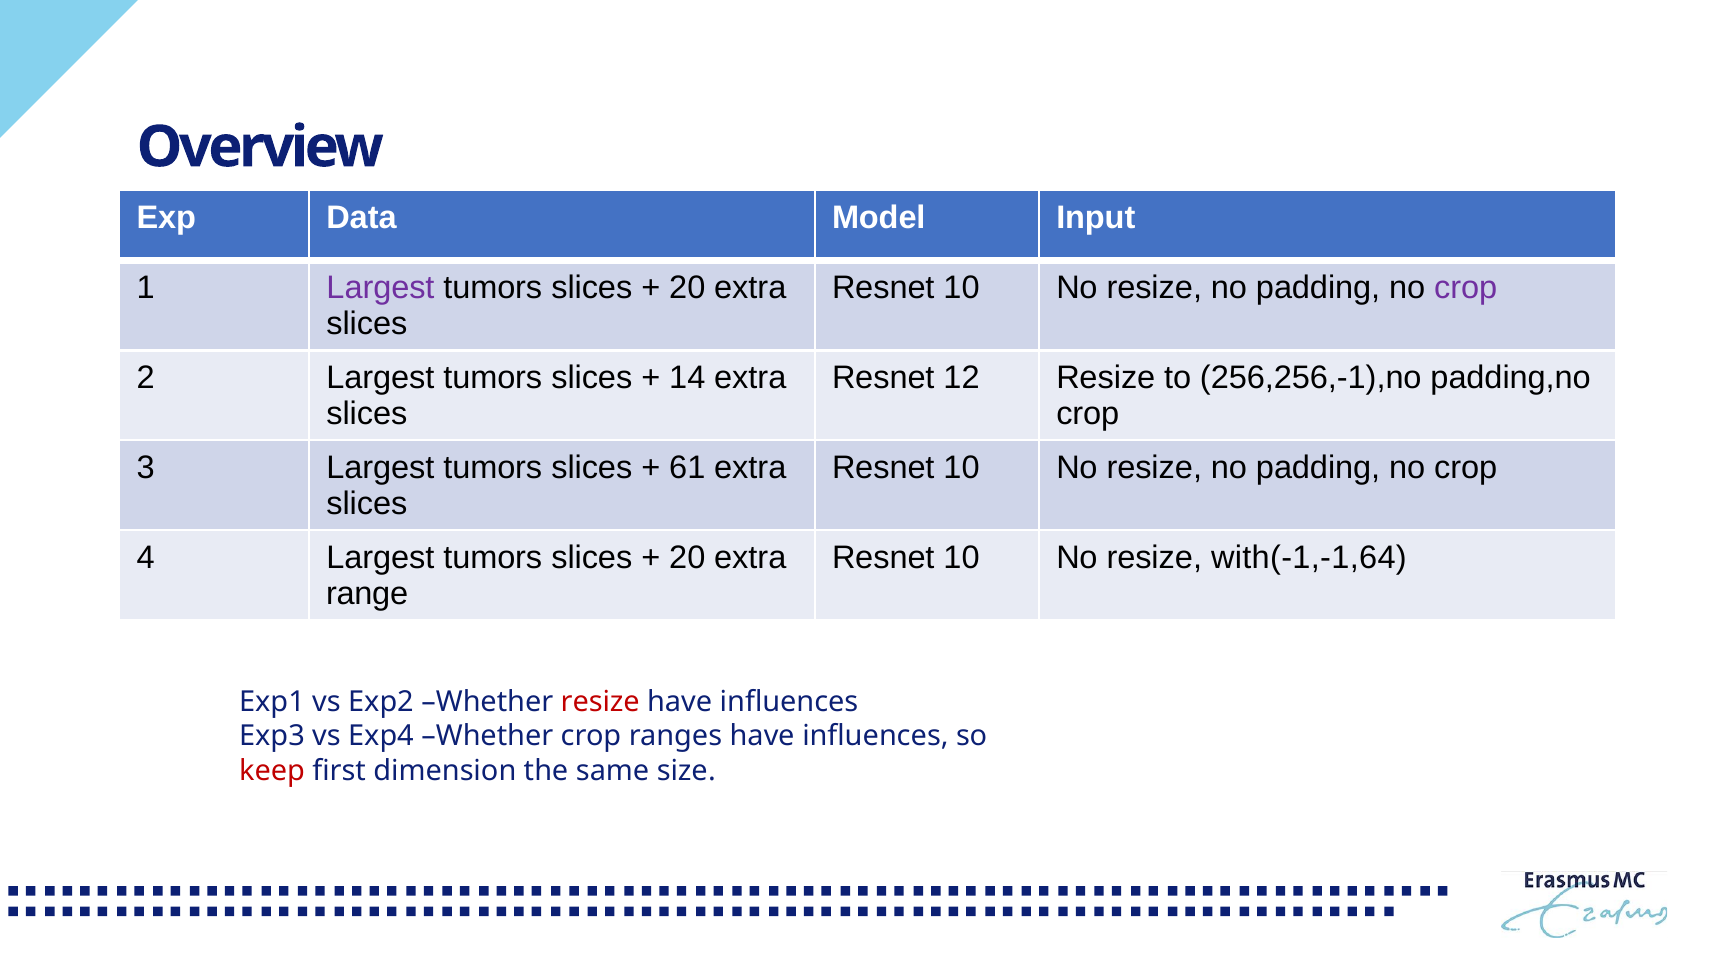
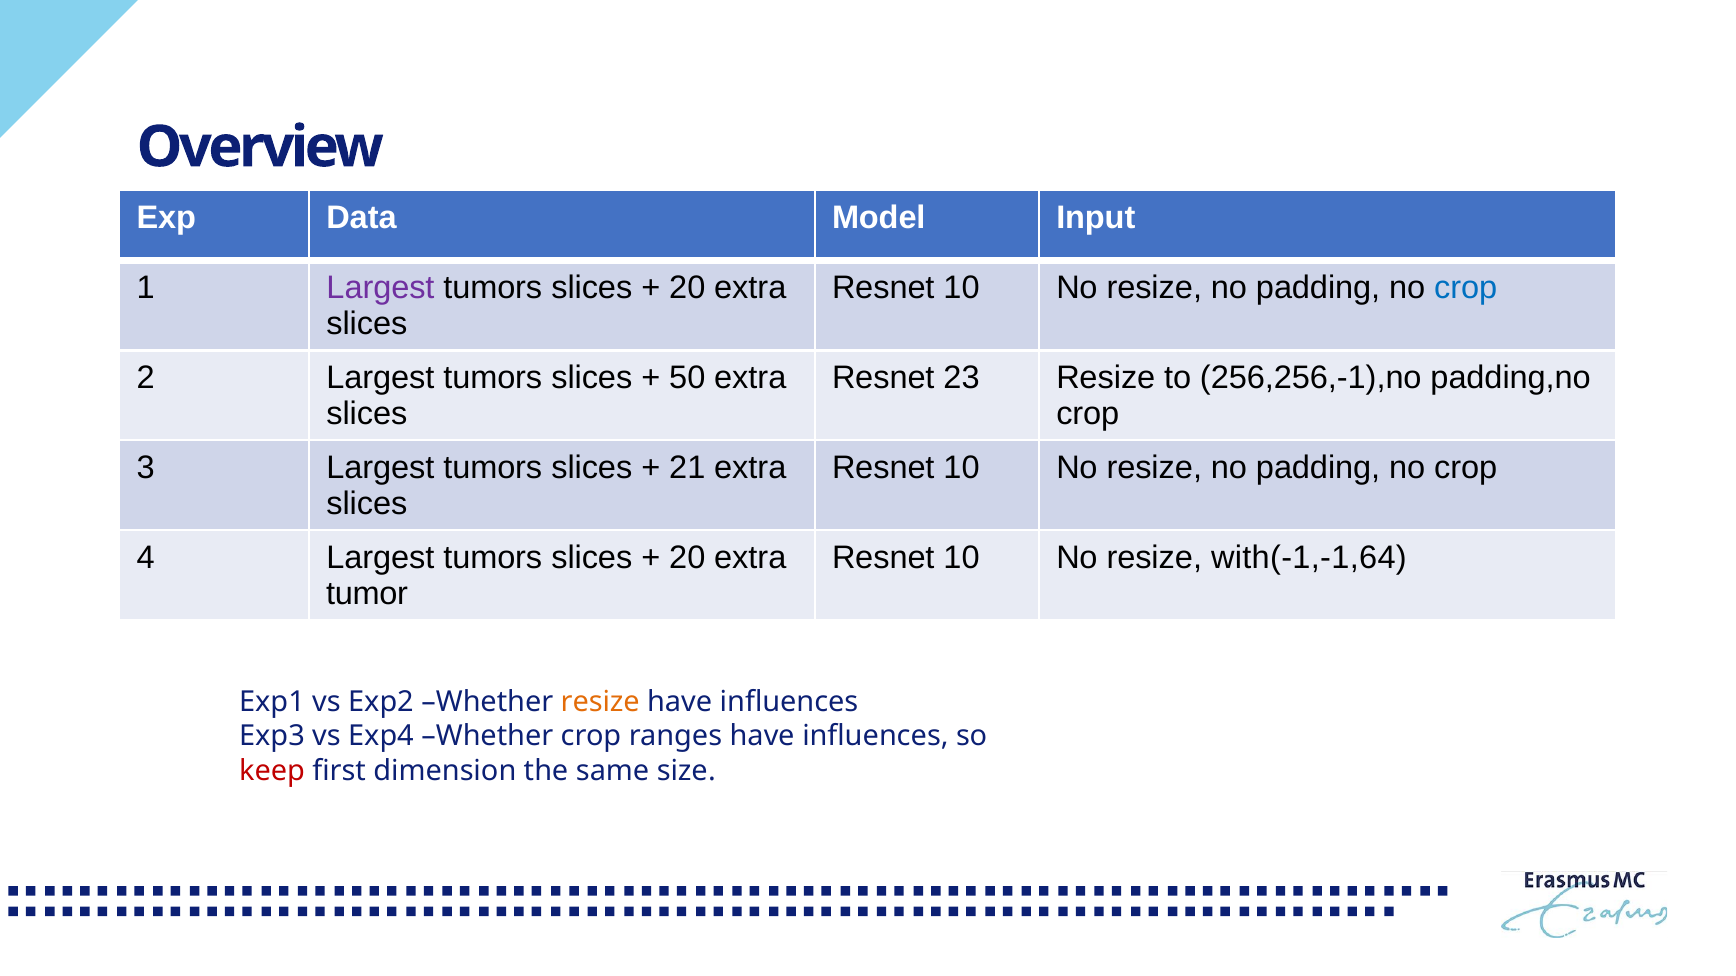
crop colour: purple -> blue (1466, 288)
14: 14 -> 50 (687, 378)
12: 12 -> 23 (961, 378)
61: 61 -> 21 (687, 468)
range: range -> tumor (367, 594)
resize colour: red -> orange (600, 702)
